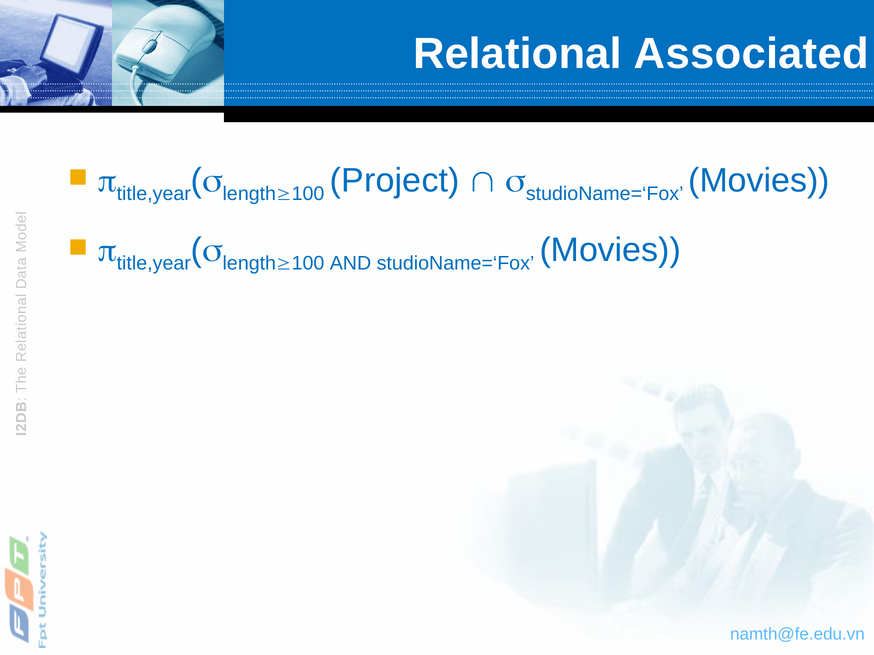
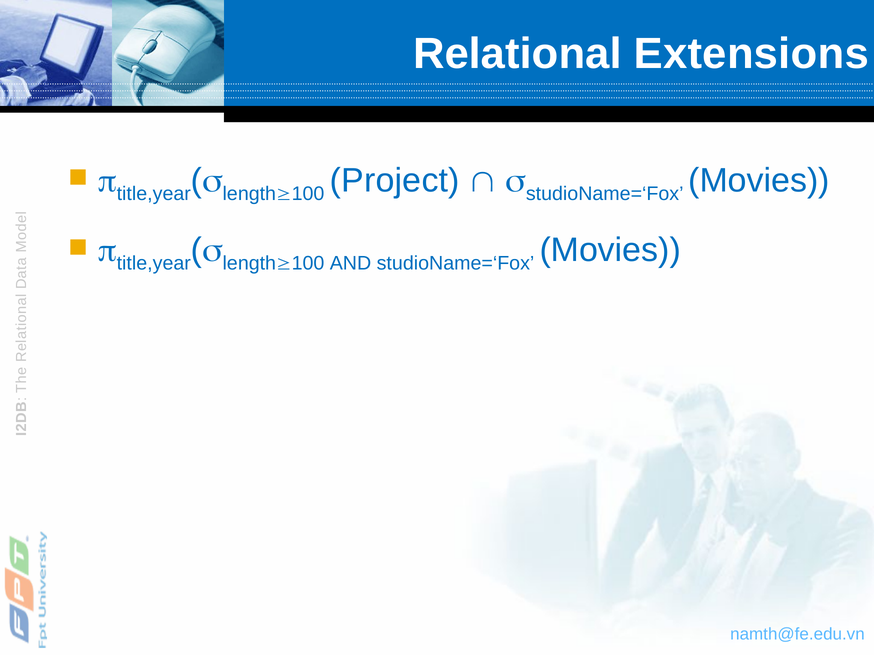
Associated: Associated -> Extensions (751, 54)
